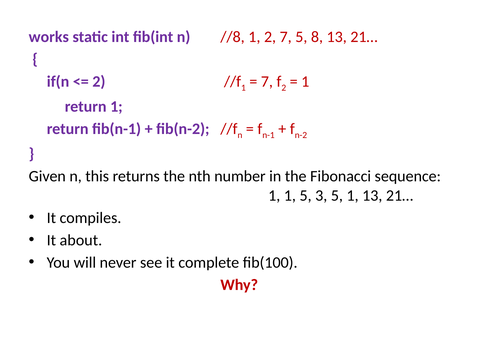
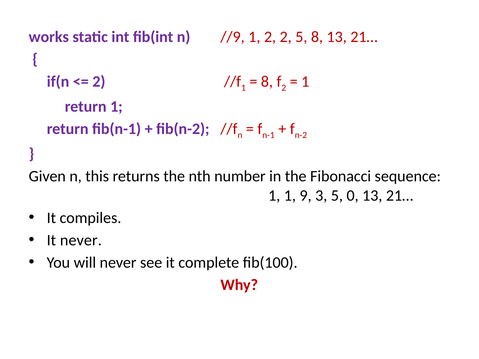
//8: //8 -> //9 (233, 37)
2 7: 7 -> 2 (286, 37)
7: 7 -> 8 (267, 82)
1 5: 5 -> 9 (306, 196)
5 1: 1 -> 0 (353, 196)
It about: about -> never (81, 240)
